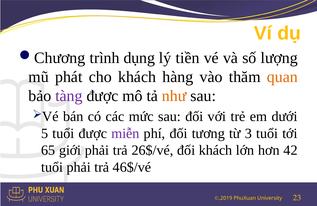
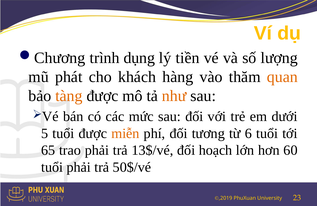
tàng colour: purple -> orange (69, 96)
miễn colour: purple -> orange (125, 133)
3: 3 -> 6 (248, 133)
giới: giới -> trao (70, 150)
26$/vé: 26$/vé -> 13$/vé (152, 150)
đối khách: khách -> hoạch (216, 150)
42: 42 -> 60 (291, 150)
46$/vé: 46$/vé -> 50$/vé (132, 167)
